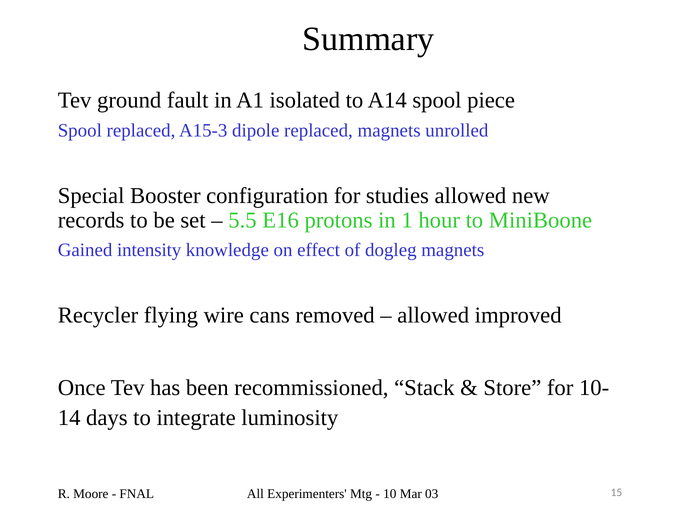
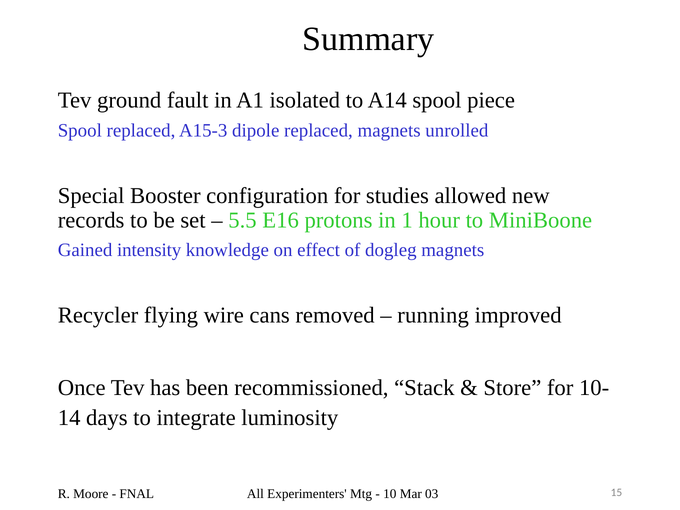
allowed: allowed -> running (433, 315)
